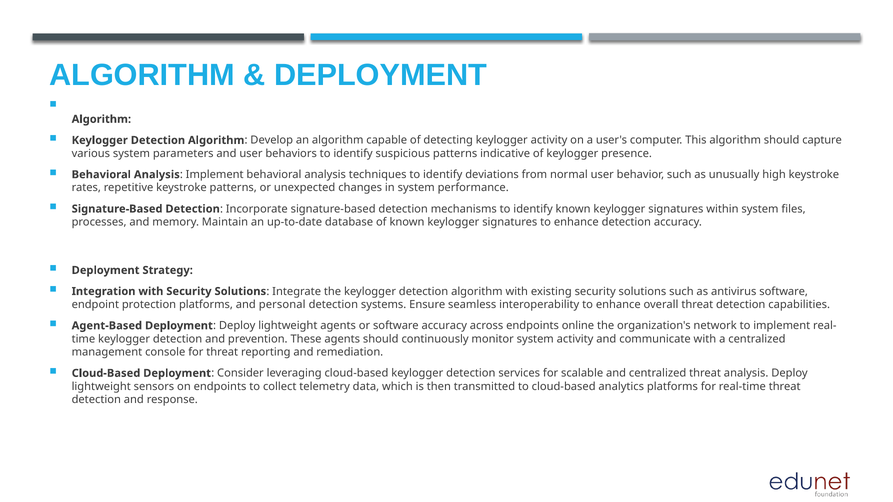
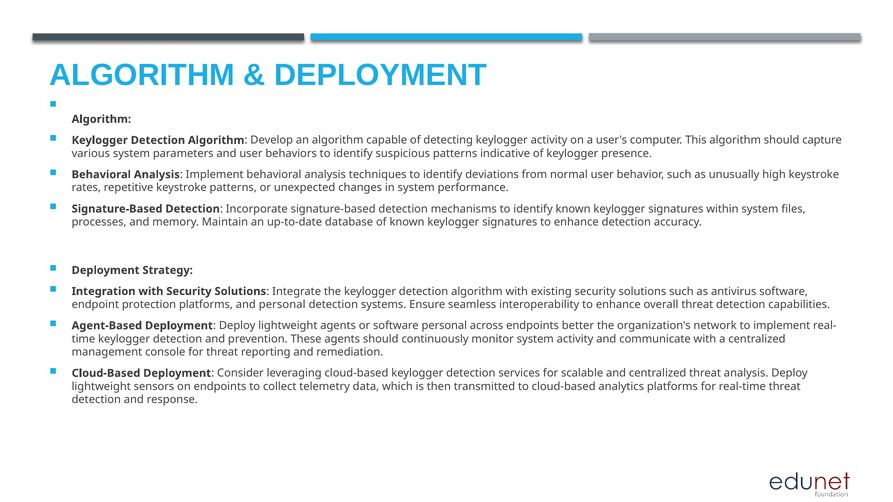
software accuracy: accuracy -> personal (444, 326)
online: online -> better (578, 326)
